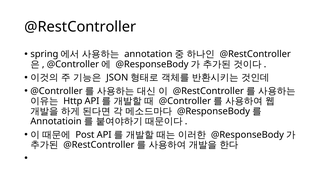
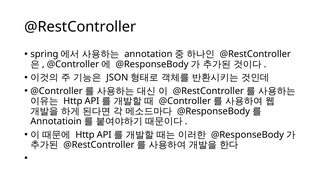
Post: Post -> Http (85, 135)
